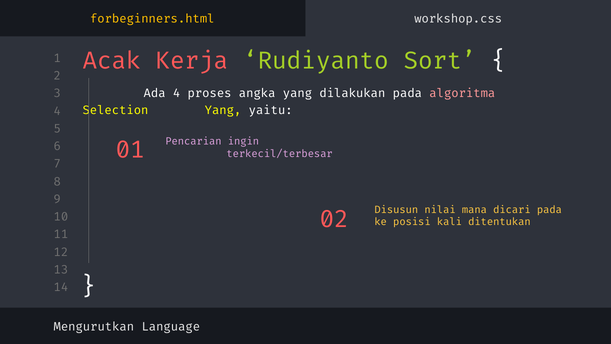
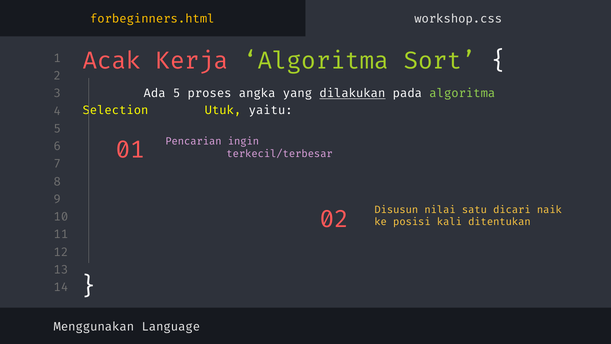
Kerja Rudiyanto: Rudiyanto -> Algoritma (316, 61)
Ada 4: 4 -> 5 (177, 93)
dilakukan underline: none -> present (352, 93)
algoritma colour: pink -> light green (462, 93)
Selection Yang: Yang -> Utuk (223, 110)
mana: mana -> satu (474, 210)
dicari pada: pada -> naik (549, 210)
Mengurutkan: Mengurutkan -> Menggunakan (94, 326)
